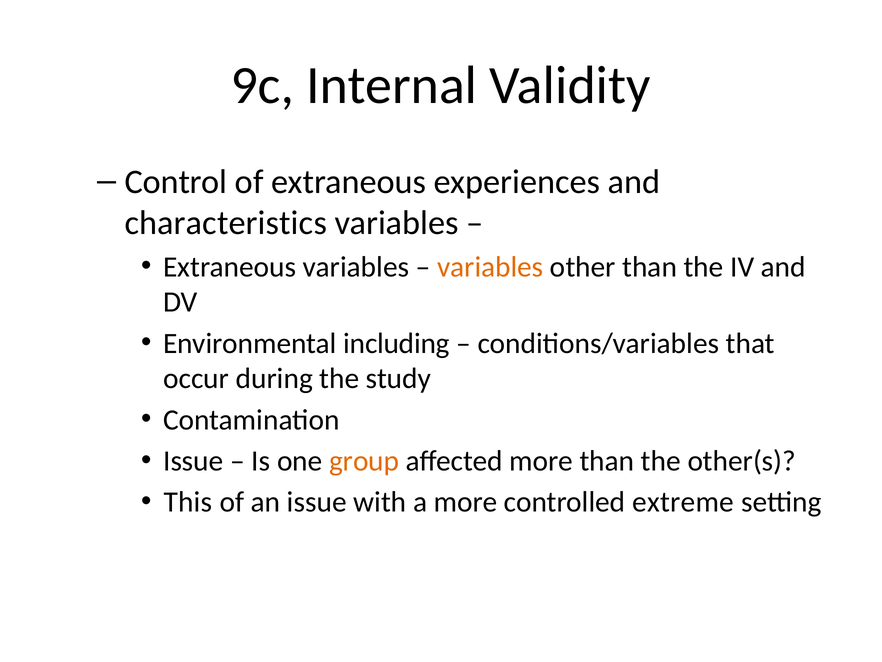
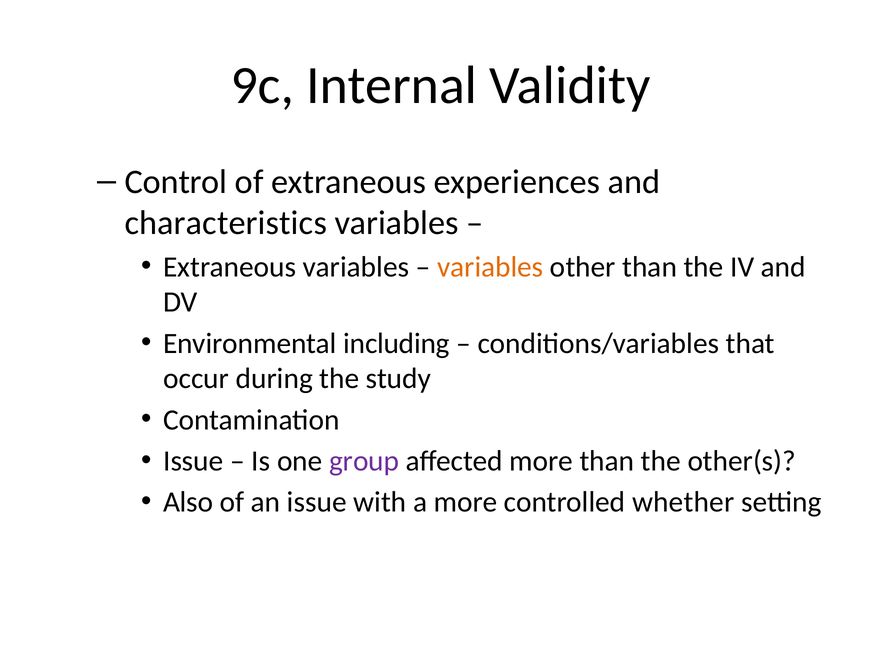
group colour: orange -> purple (364, 461)
This: This -> Also (188, 502)
extreme: extreme -> whether (683, 502)
